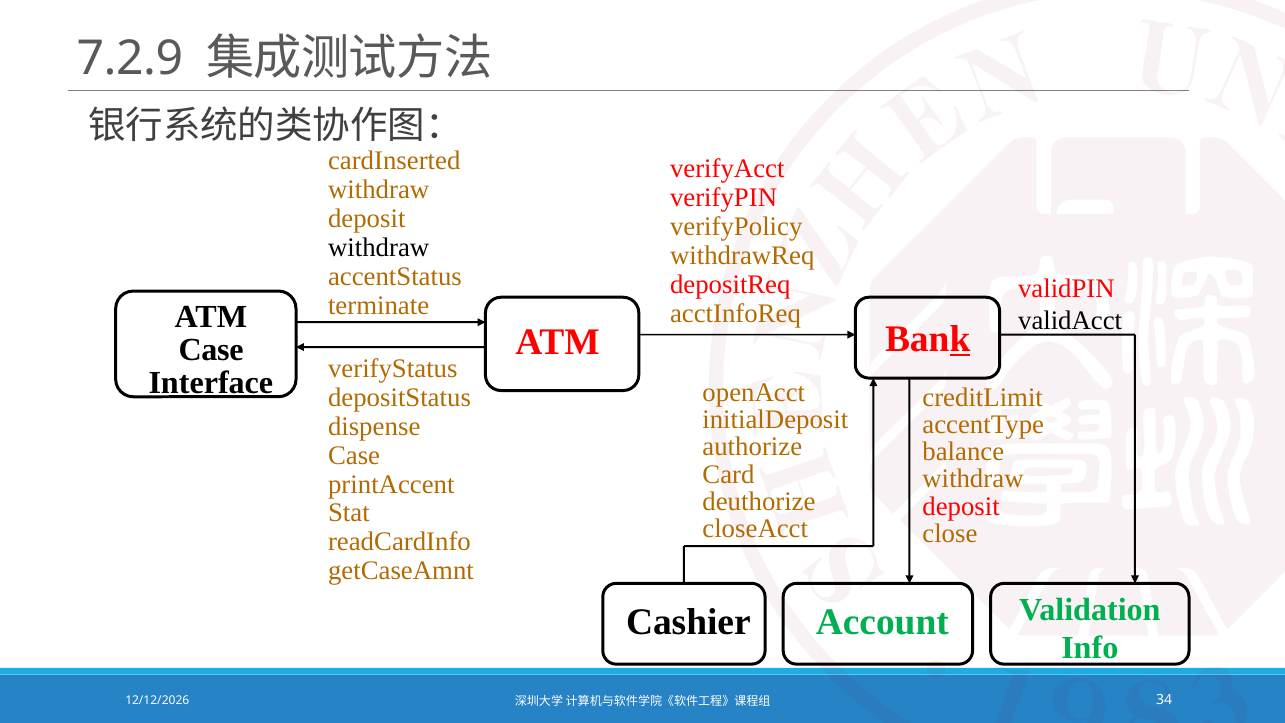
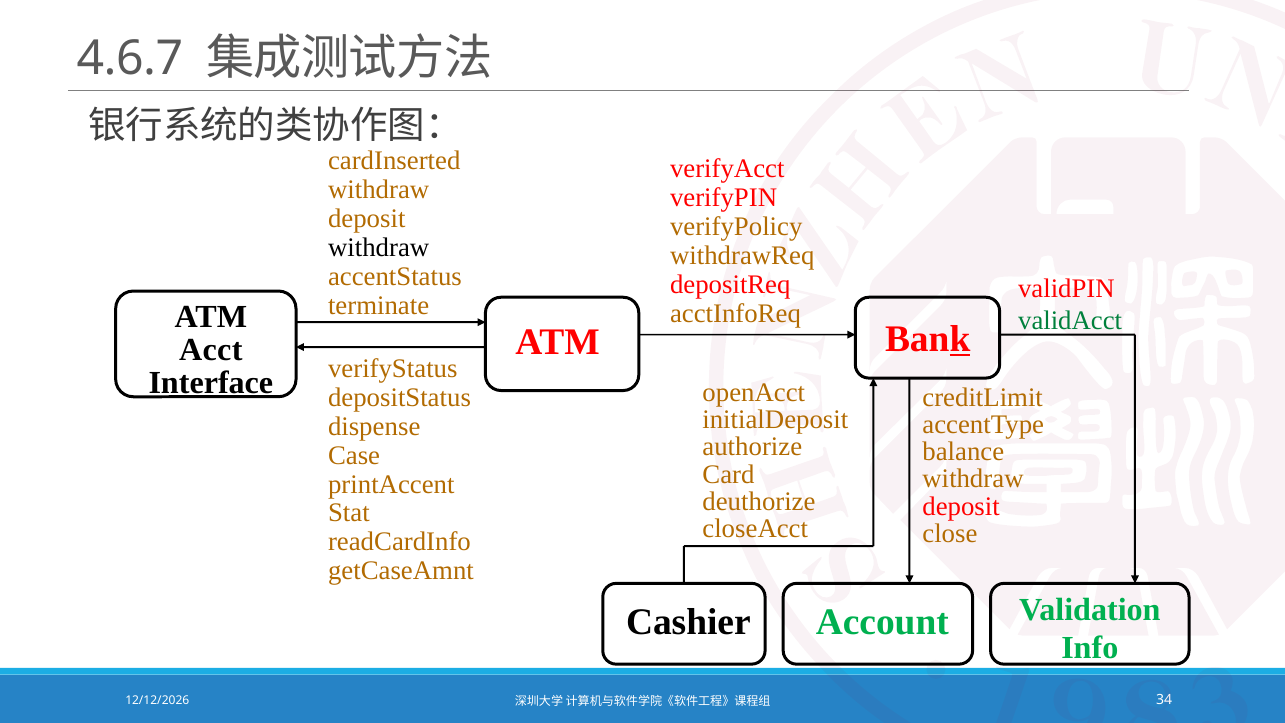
7.2.9: 7.2.9 -> 4.6.7 (130, 58)
validAcct colour: black -> green (1070, 320)
Case: Case -> Acct (211, 350)
